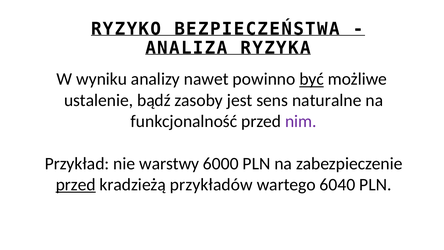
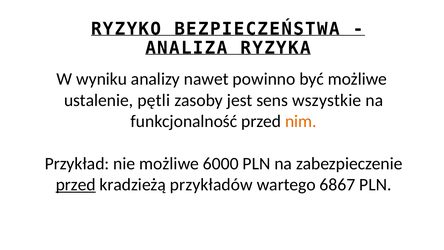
być underline: present -> none (312, 79)
bądź: bądź -> pętli (154, 100)
naturalne: naturalne -> wszystkie (327, 100)
nim colour: purple -> orange (301, 121)
nie warstwy: warstwy -> możliwe (169, 163)
6040: 6040 -> 6867 (337, 185)
